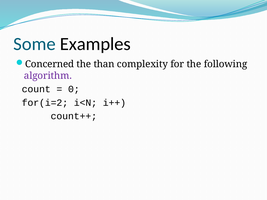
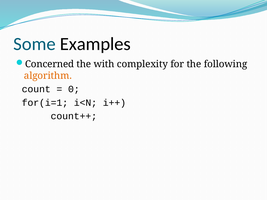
than: than -> with (104, 64)
algorithm colour: purple -> orange (48, 76)
for(i=2: for(i=2 -> for(i=1 (45, 103)
